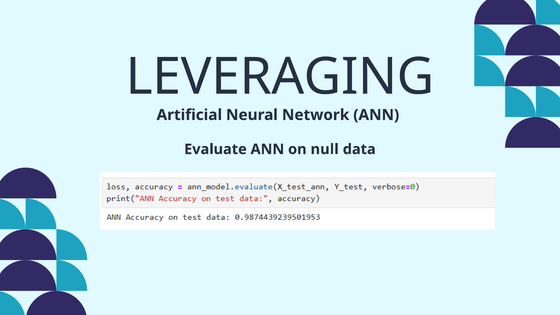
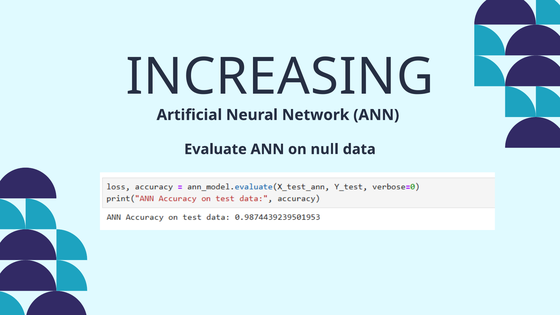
LEVERAGING: LEVERAGING -> INCREASING (280, 77)
